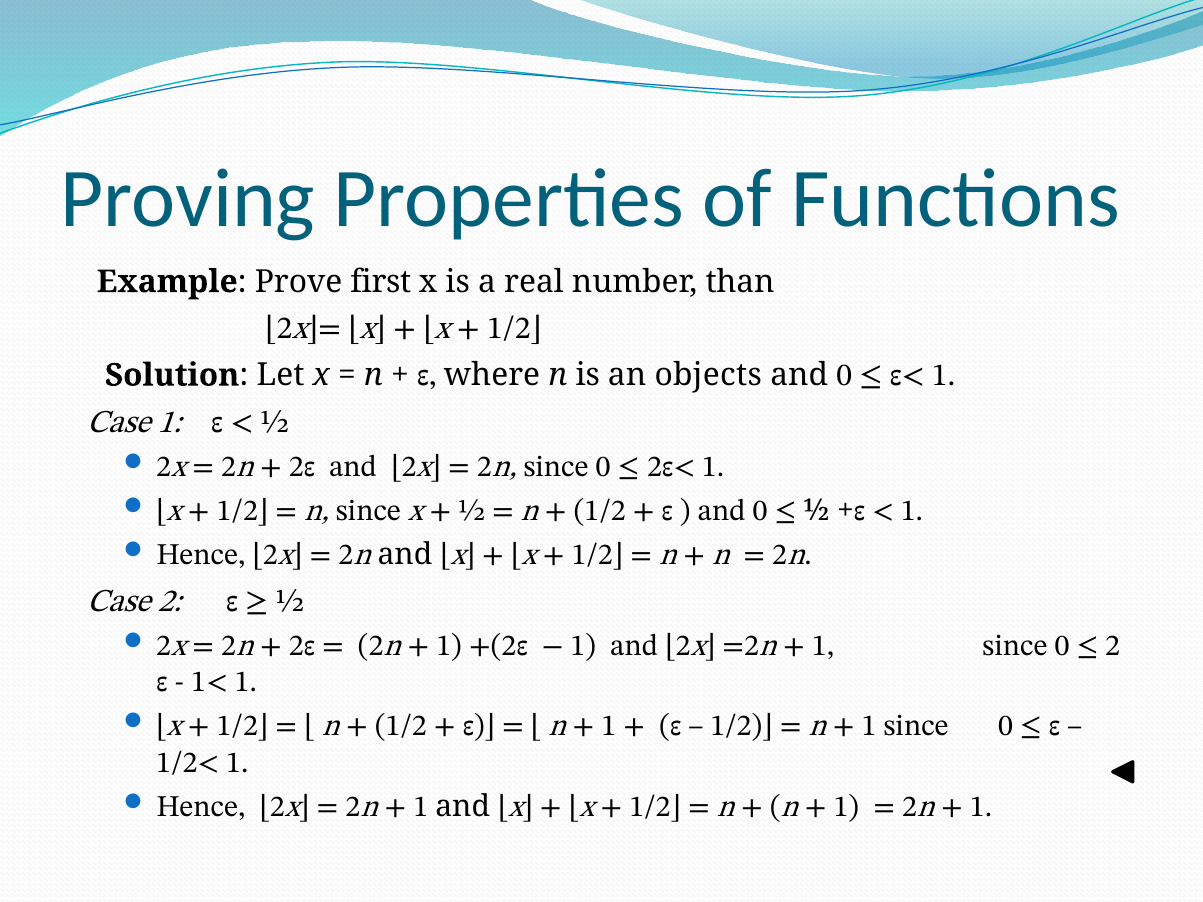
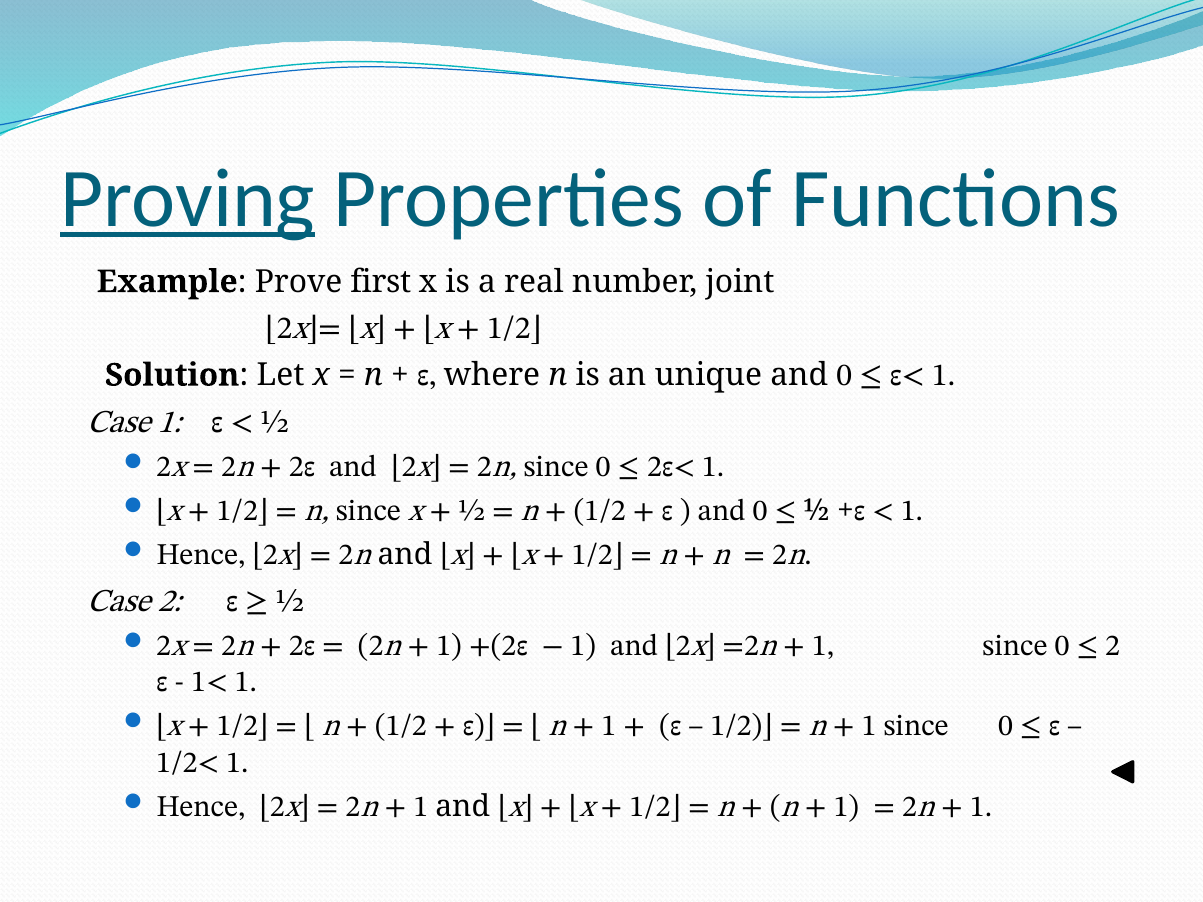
Proving underline: none -> present (188, 199)
than: than -> joint (740, 282)
objects: objects -> unique (708, 375)
